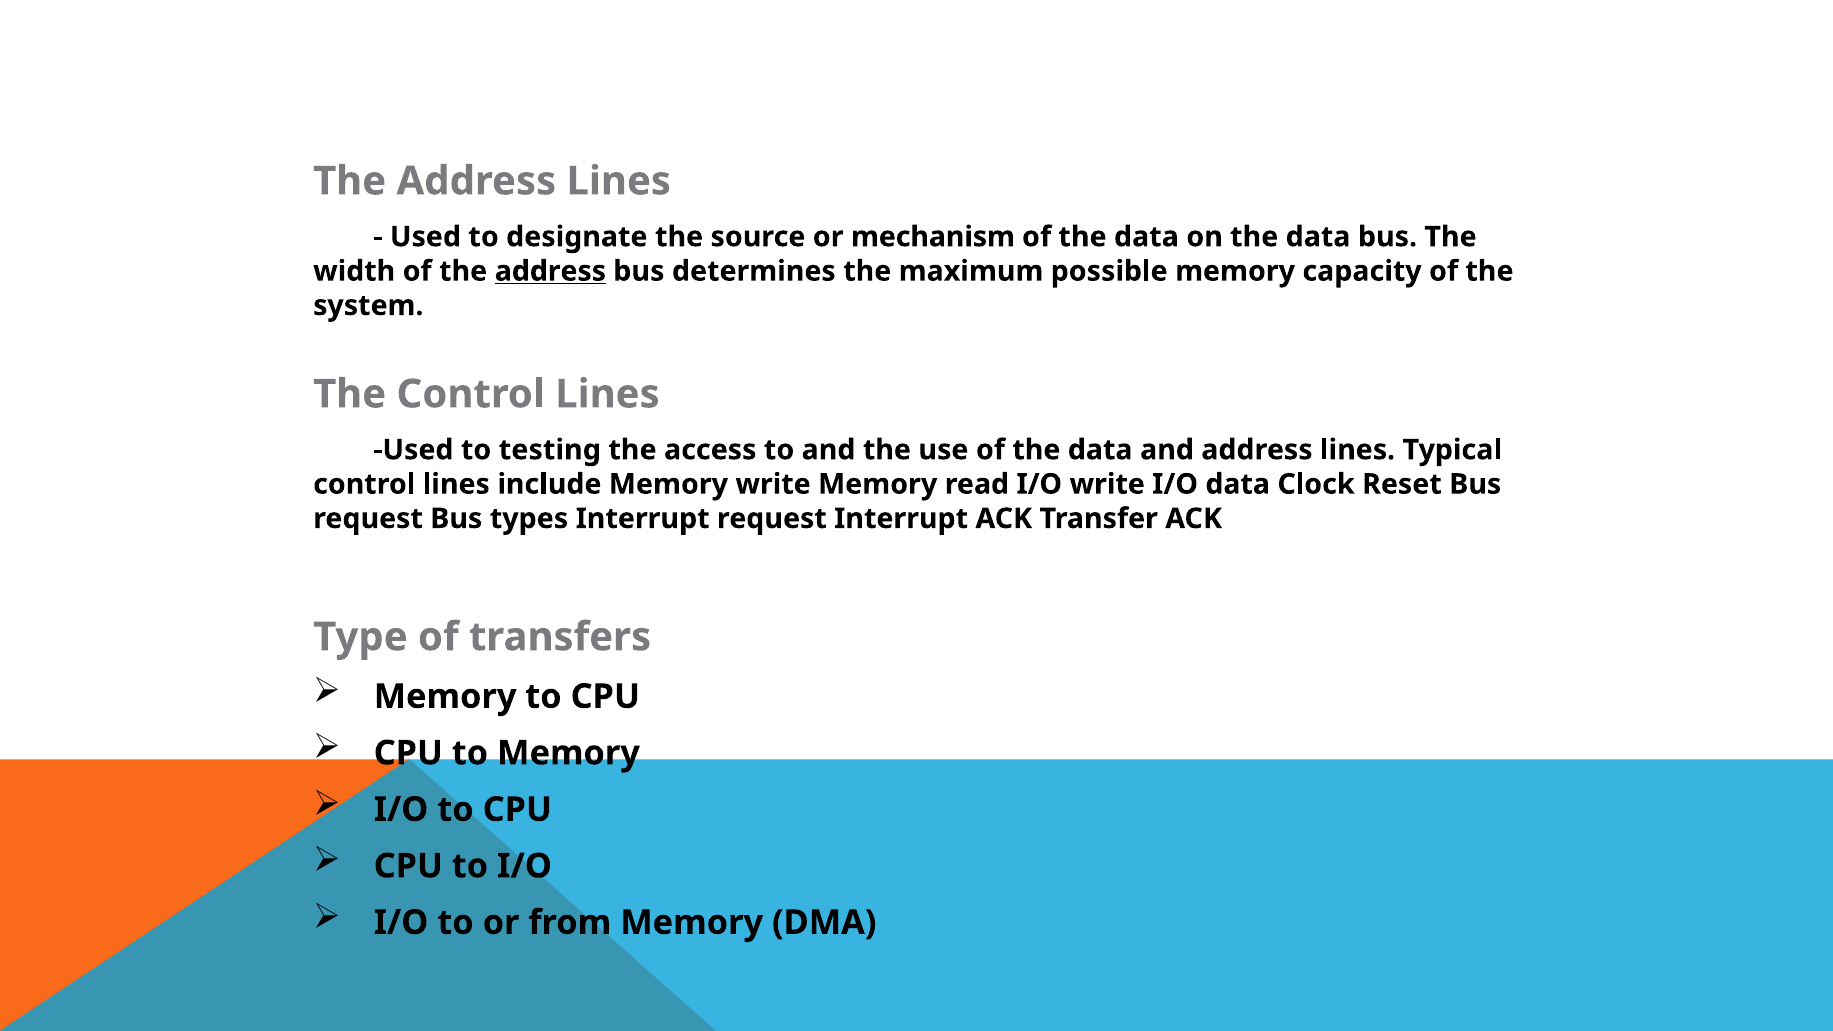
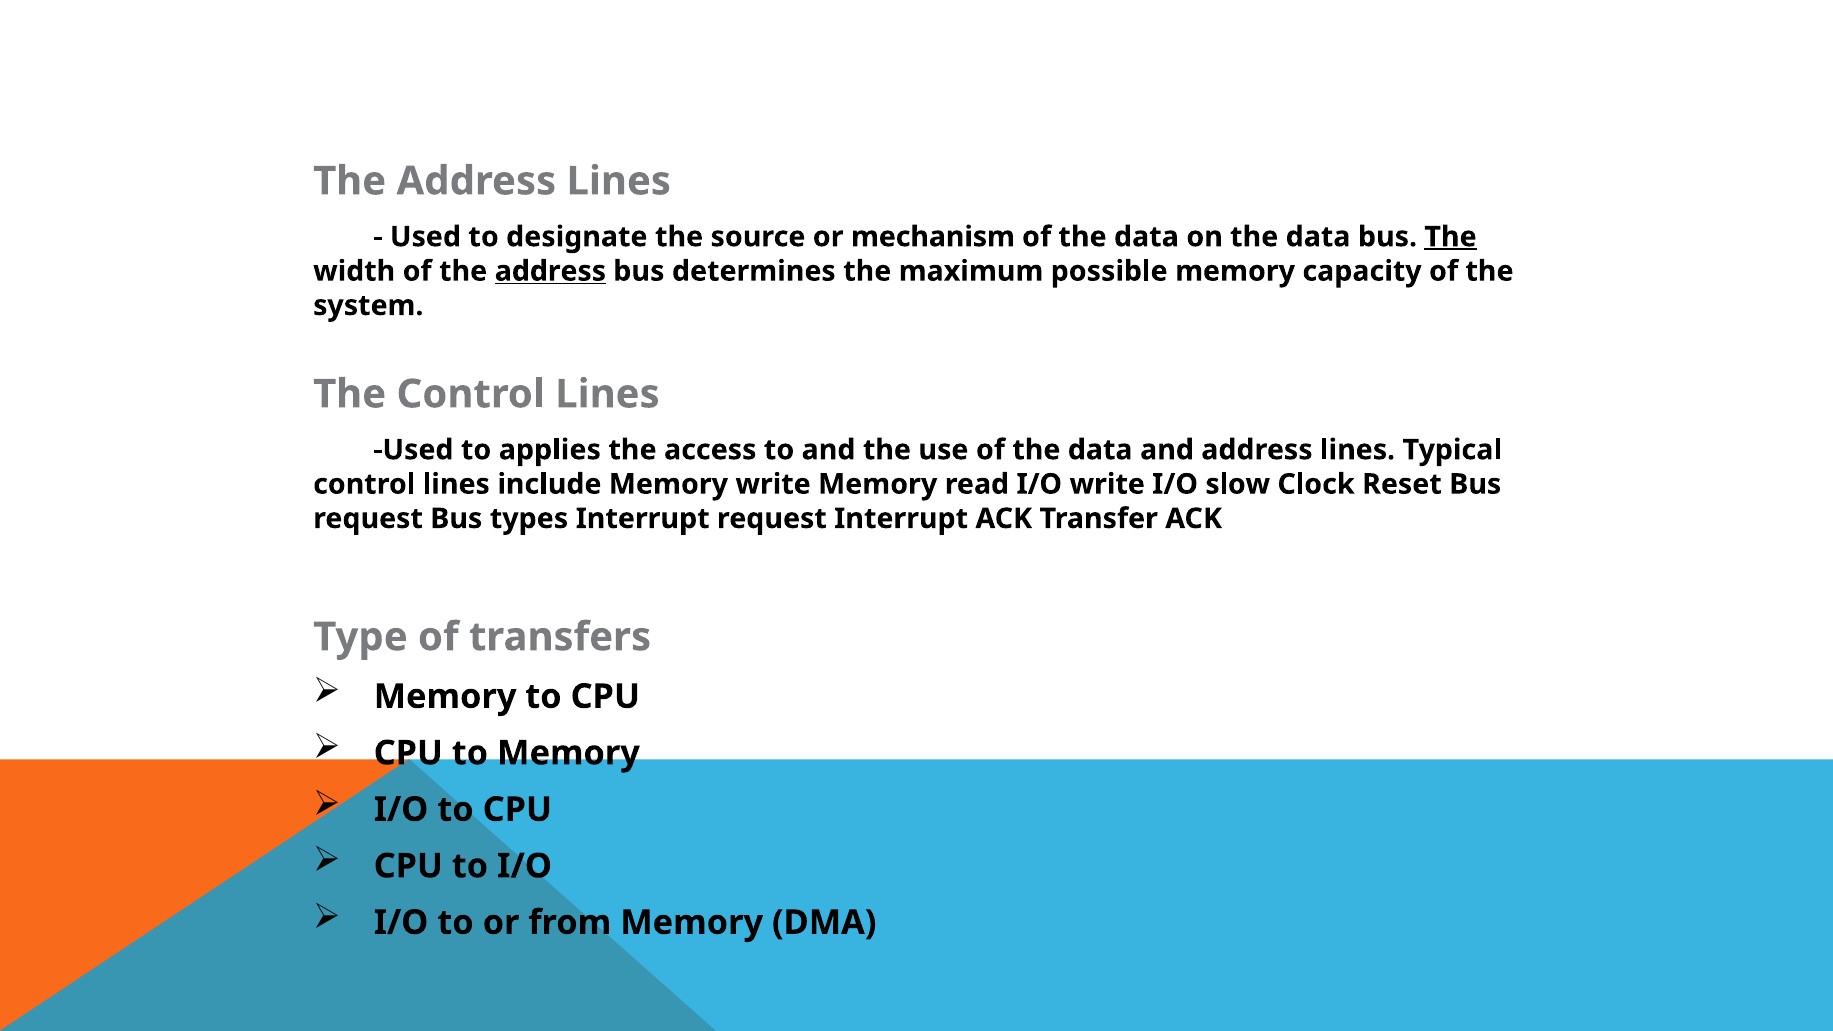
The underline: none -> present (1451, 237)
testing: testing -> applies (550, 450)
I/O data: data -> slow (1238, 484)
